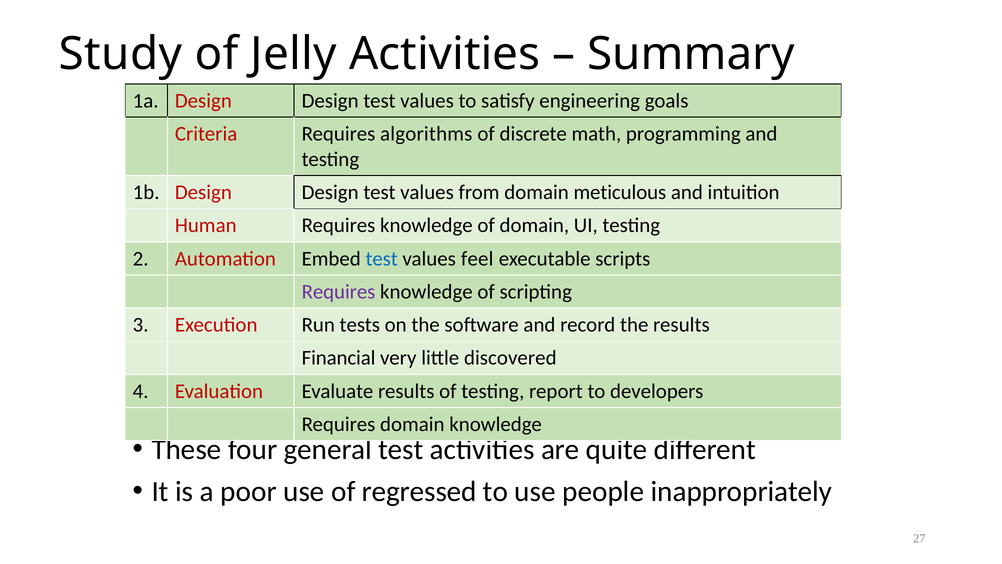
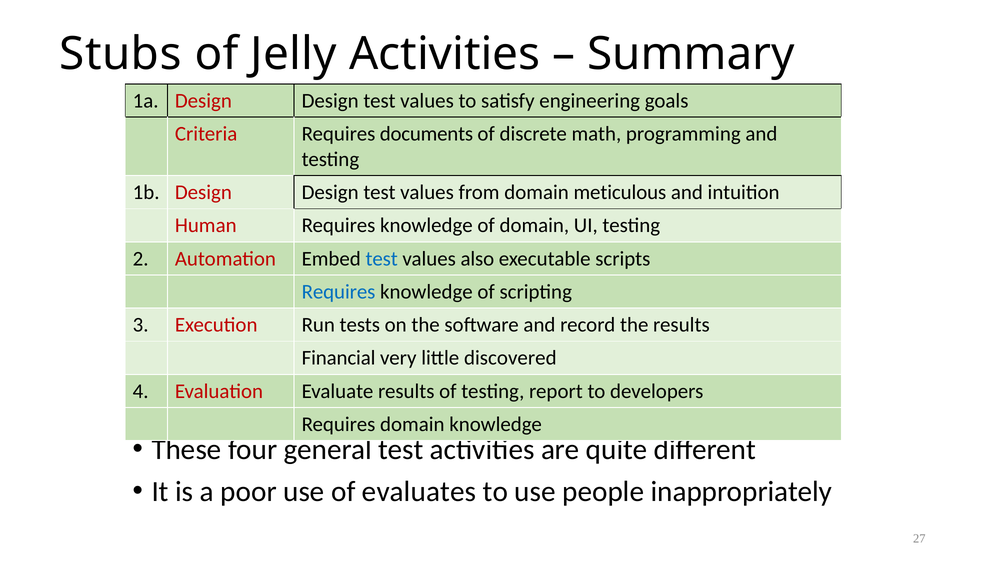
Study: Study -> Stubs (121, 54)
algorithms: algorithms -> documents (426, 134)
feel: feel -> also (477, 259)
Requires colour: purple -> blue (339, 292)
regressed: regressed -> evaluates (419, 491)
